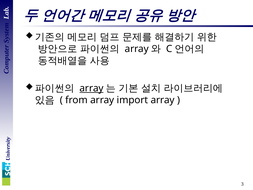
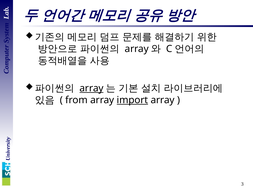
import underline: none -> present (132, 100)
